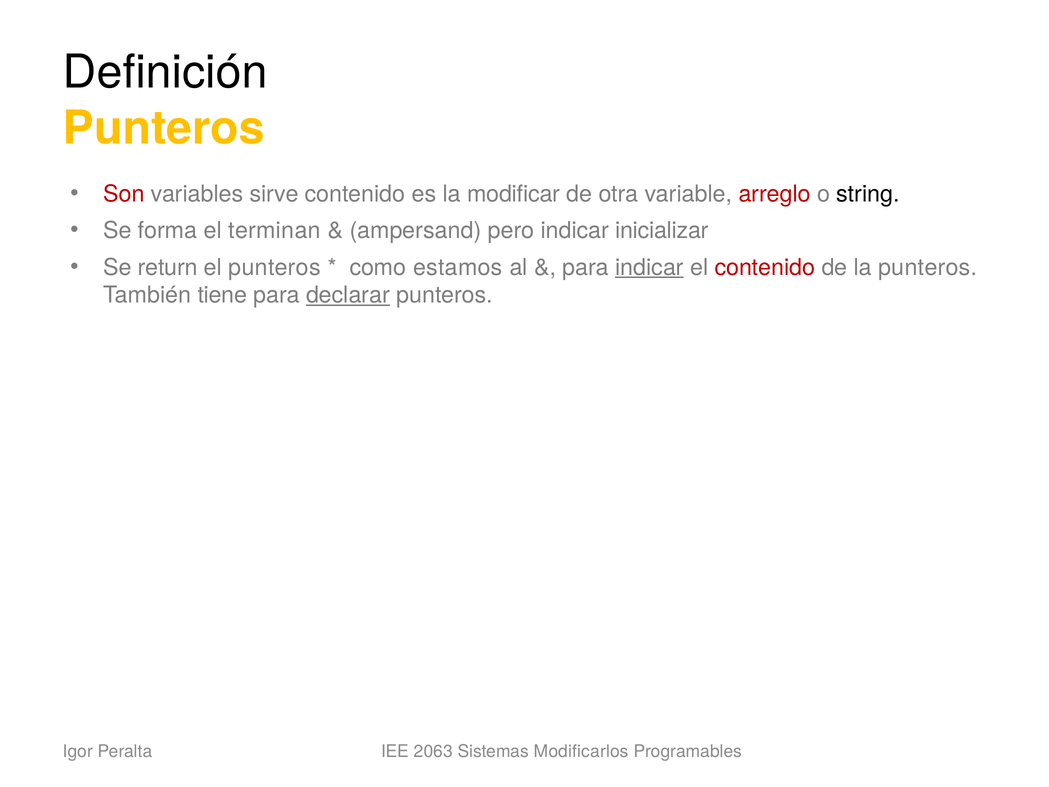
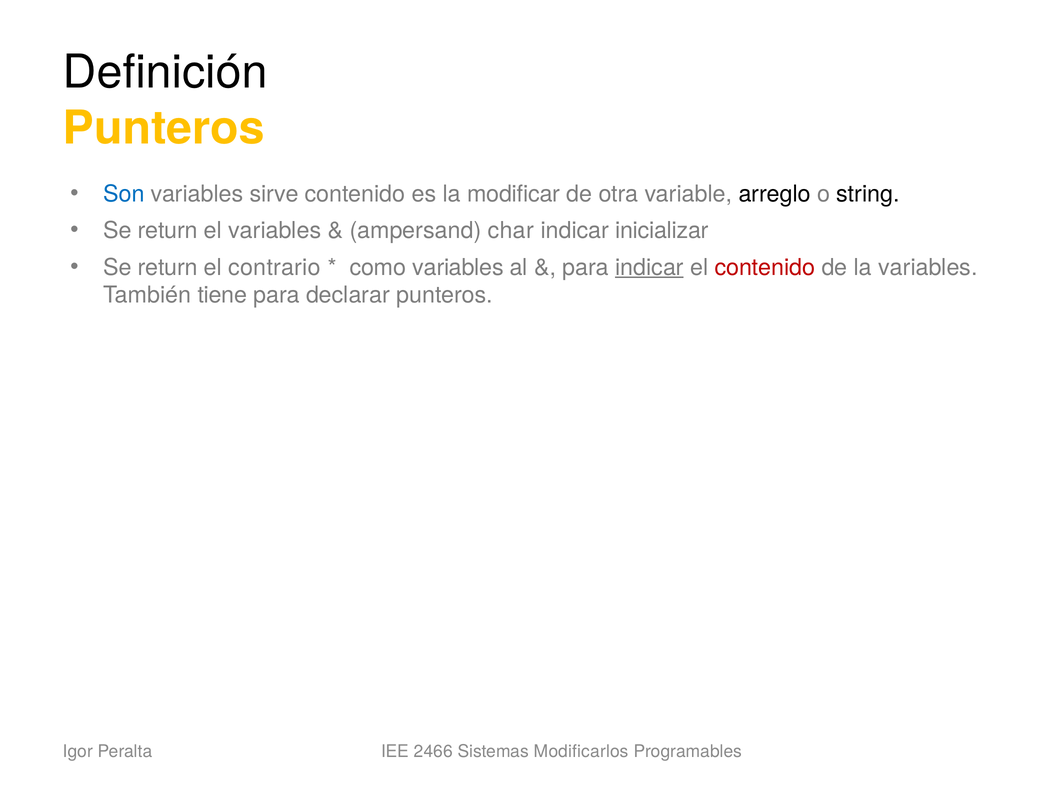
Son colour: red -> blue (124, 194)
arreglo colour: red -> black (775, 194)
forma: forma -> return (168, 231)
el terminan: terminan -> variables (275, 231)
pero: pero -> char (511, 231)
el punteros: punteros -> contrario (275, 267)
como estamos: estamos -> variables (458, 267)
la punteros: punteros -> variables (928, 267)
declarar underline: present -> none (348, 295)
2063: 2063 -> 2466 (433, 751)
